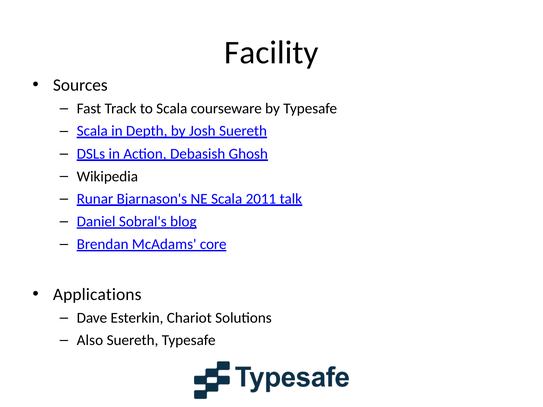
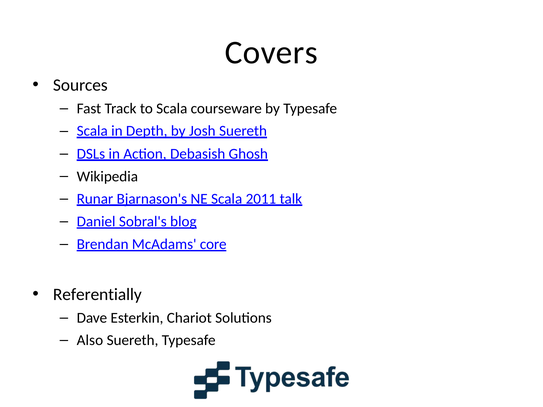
Facility: Facility -> Covers (271, 53)
Applications: Applications -> Referentially (97, 295)
